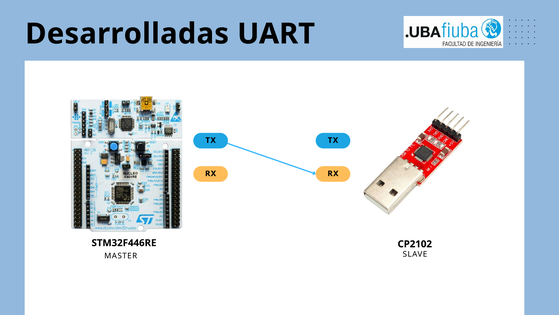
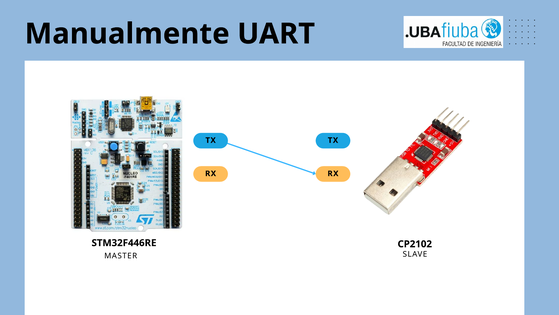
Desarrolladas: Desarrolladas -> Manualmente (127, 34)
